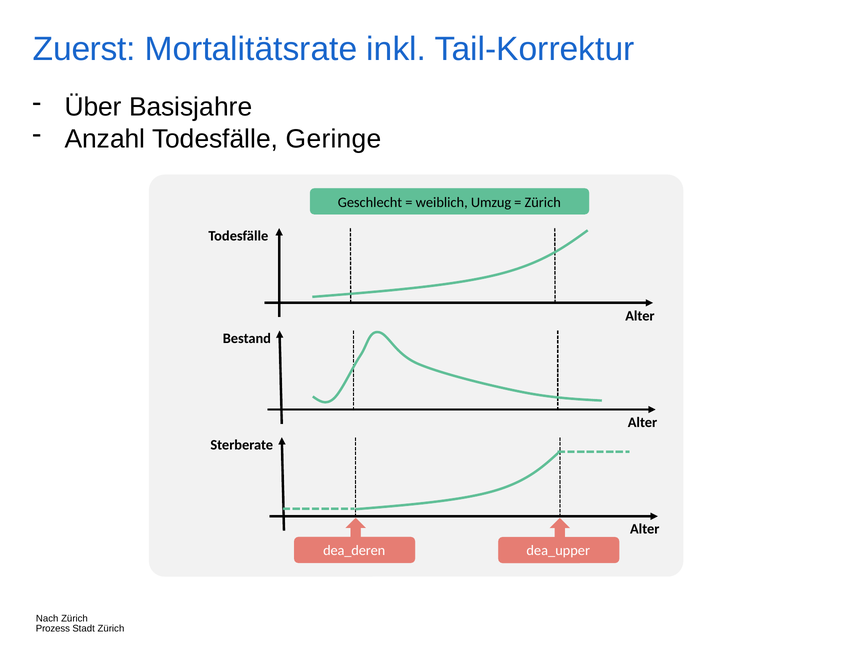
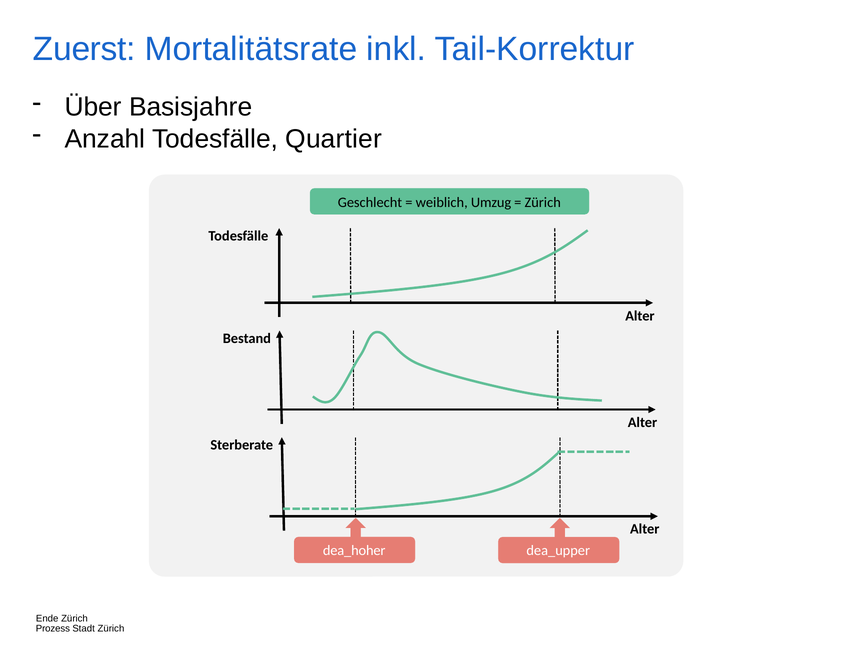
Geringe: Geringe -> Quartier (334, 139)
dea_deren: dea_deren -> dea_hoher (354, 550)
Nach: Nach -> Ende (47, 618)
